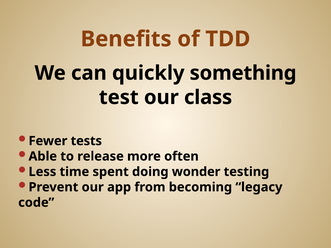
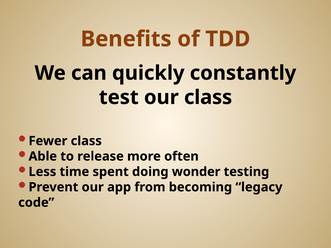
something: something -> constantly (243, 73)
Fewer tests: tests -> class (86, 141)
